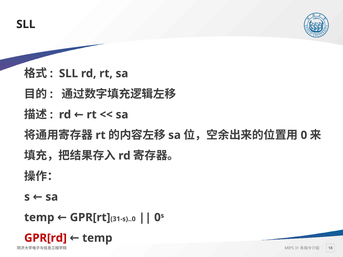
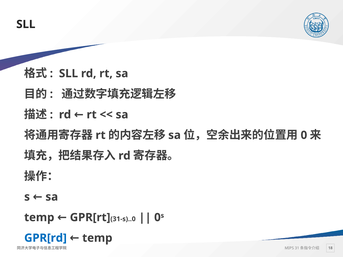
GPR[rd colour: red -> blue (45, 238)
